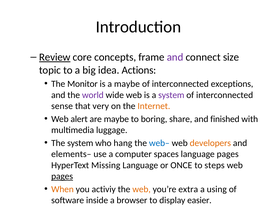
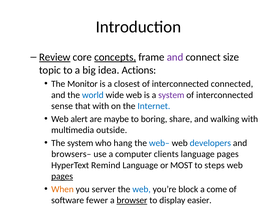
concepts underline: none -> present (115, 57)
a maybe: maybe -> closest (127, 84)
exceptions: exceptions -> connected (232, 84)
world colour: purple -> blue (93, 95)
that very: very -> with (101, 106)
Internet colour: orange -> blue (154, 106)
finished: finished -> walking (225, 119)
luggage: luggage -> outside (112, 130)
developers colour: orange -> blue (210, 143)
elements–: elements– -> browsers– (71, 154)
spaces: spaces -> clients (166, 154)
Missing: Missing -> Remind (106, 165)
ONCE: ONCE -> MOST (181, 165)
activiy: activiy -> server (104, 189)
web colour: orange -> blue (142, 189)
extra: extra -> block (188, 189)
using: using -> come (217, 189)
inside: inside -> fewer (97, 200)
browser underline: none -> present (132, 200)
